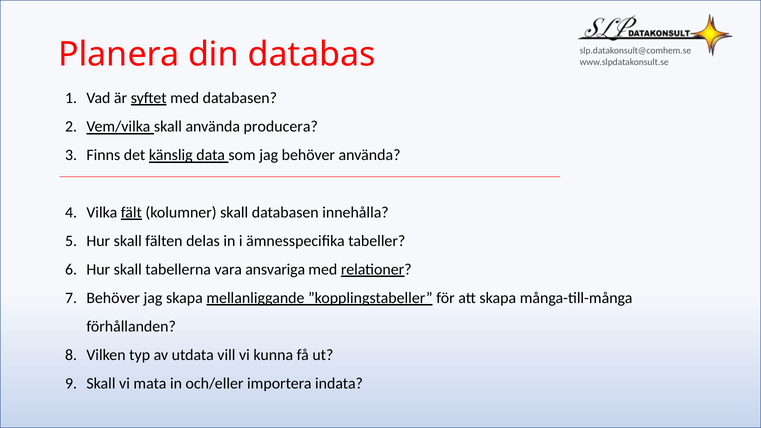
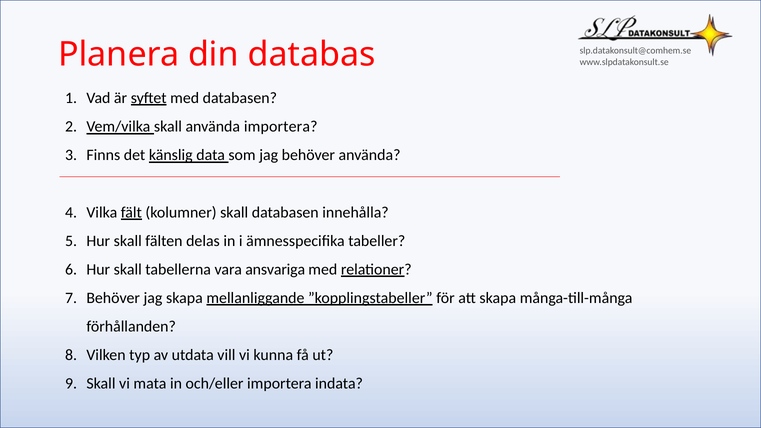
använda producera: producera -> importera (281, 127)
